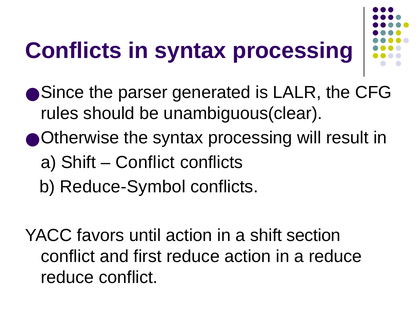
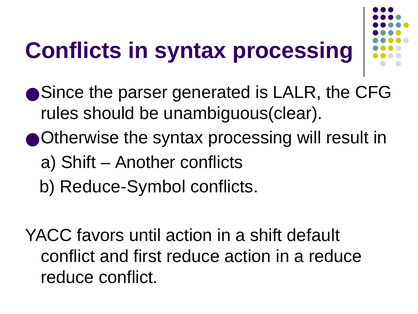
Conflict: Conflict -> Another (145, 162)
section: section -> default (313, 235)
